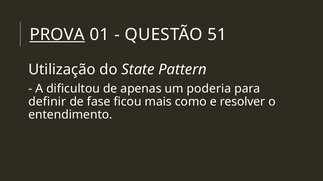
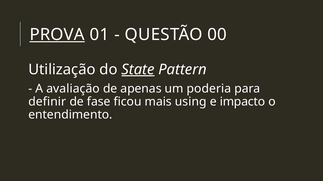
51: 51 -> 00 (217, 35)
State underline: none -> present (138, 70)
dificultou: dificultou -> avaliação (73, 89)
como: como -> using (191, 102)
resolver: resolver -> impacto (243, 102)
